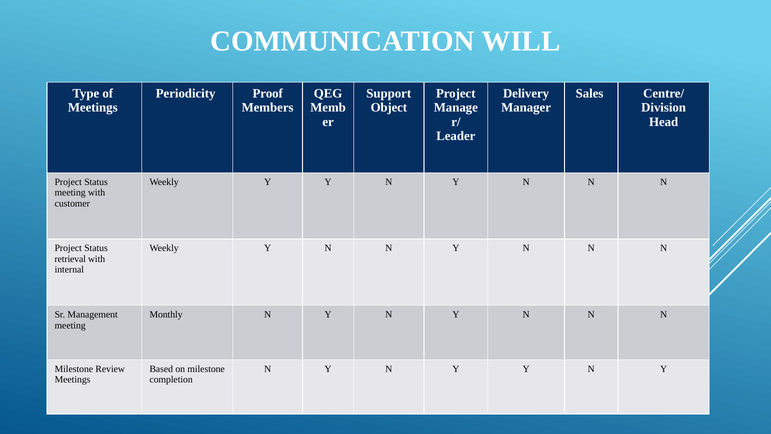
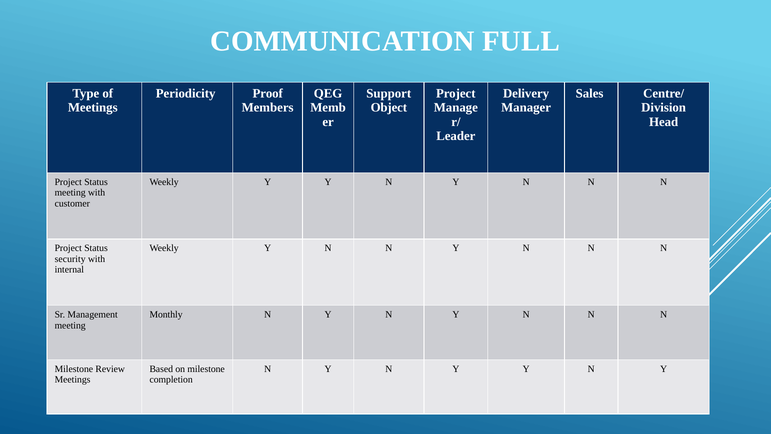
WILL: WILL -> FULL (521, 41)
retrieval: retrieval -> security (70, 259)
